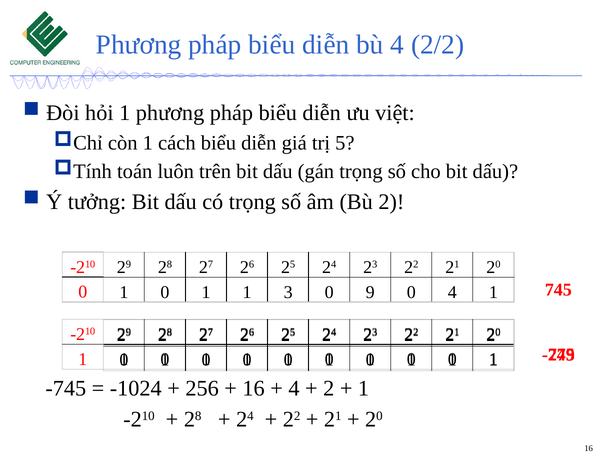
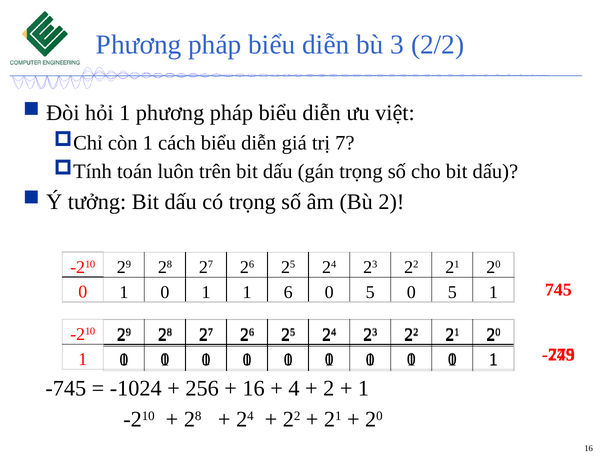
bù 4: 4 -> 3 (397, 45)
5: 5 -> 7 (345, 143)
3: 3 -> 6 (288, 292)
9: 9 -> 5 (370, 292)
4: 4 -> 5 (452, 292)
